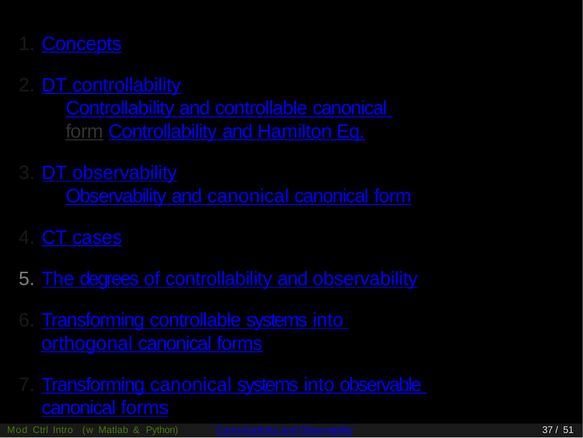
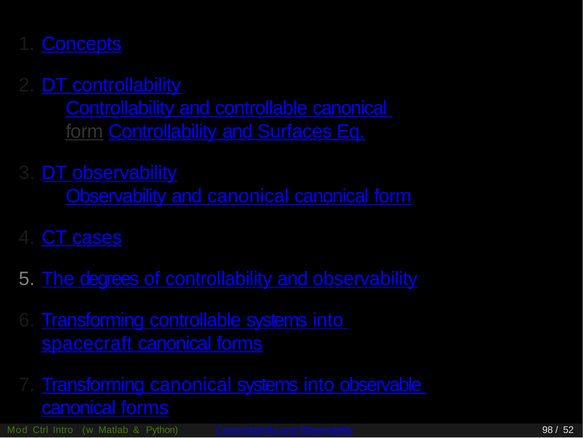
Hamilton: Hamilton -> Surfaces (295, 131)
orthogonal: orthogonal -> spacecraft (87, 343)
37: 37 -> 98 (548, 430)
51: 51 -> 52 (568, 430)
